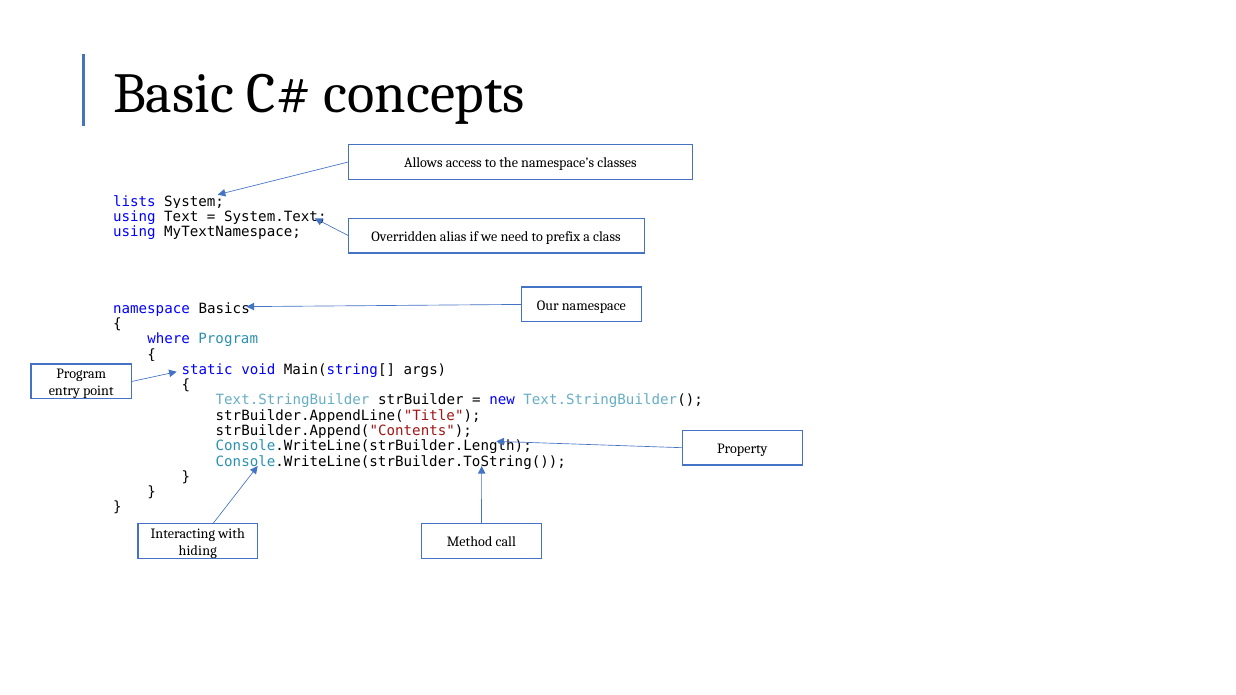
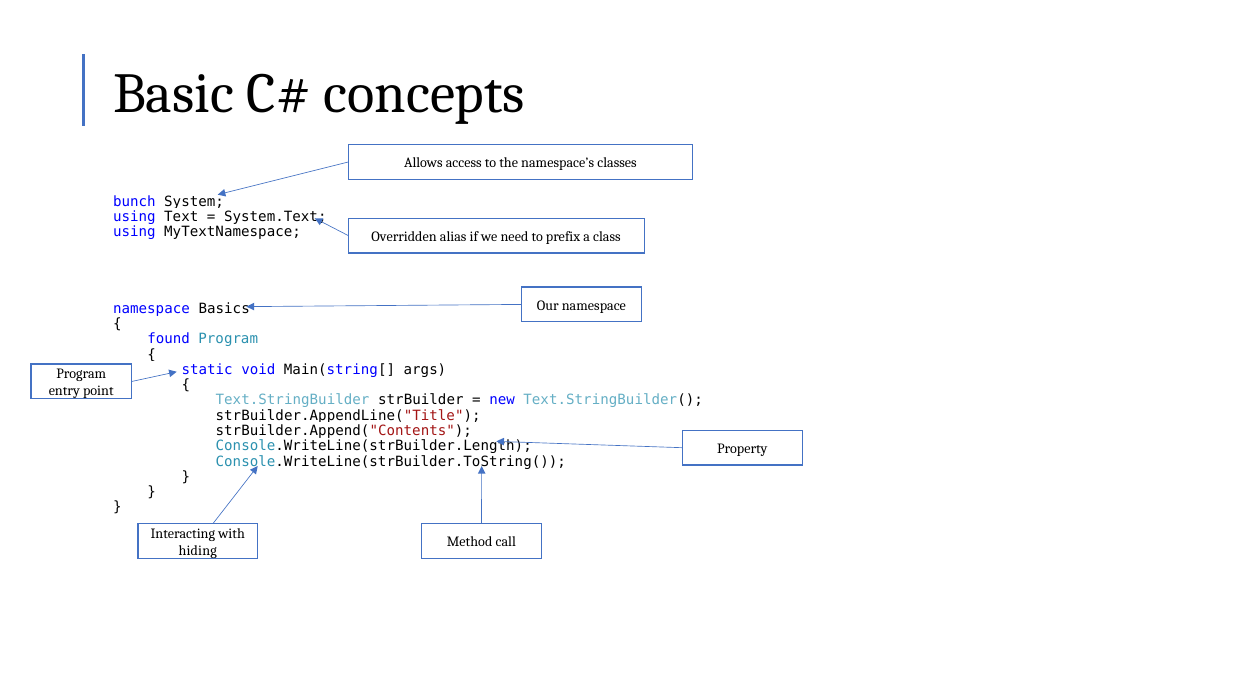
lists: lists -> bunch (134, 202)
where: where -> found (169, 339)
